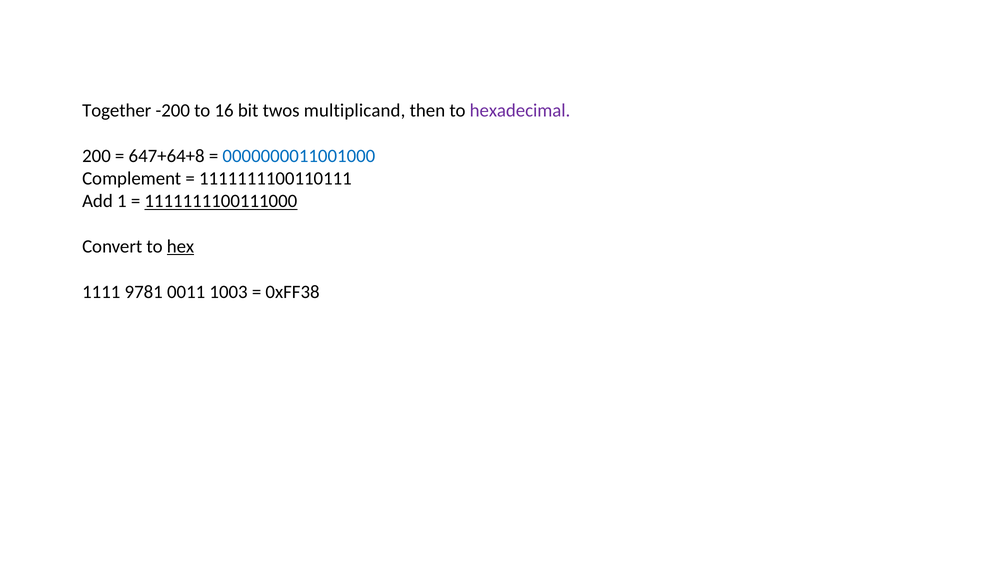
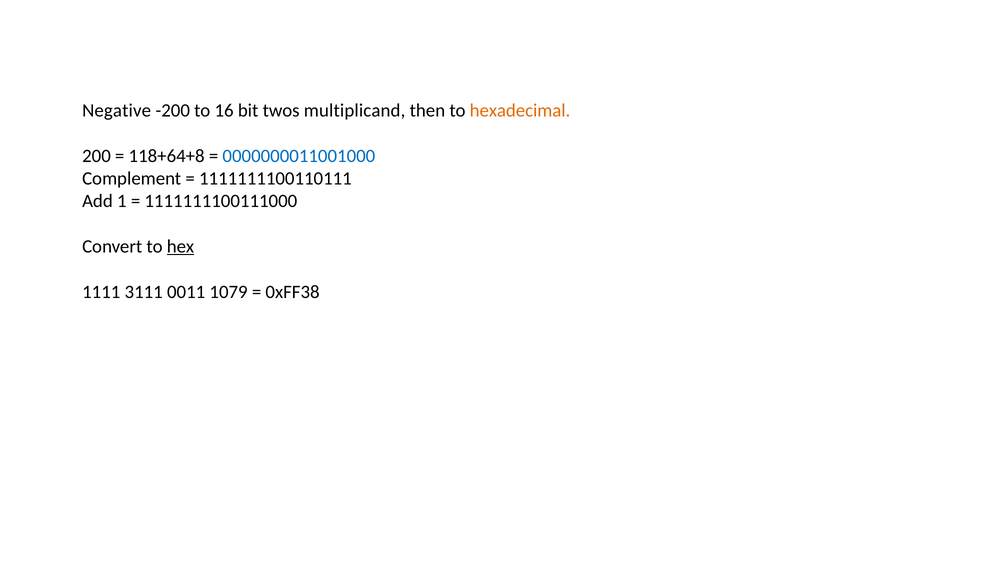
Together: Together -> Negative (117, 111)
hexadecimal colour: purple -> orange (520, 111)
647+64+8: 647+64+8 -> 118+64+8 (167, 156)
1111111100111000 underline: present -> none (221, 201)
9781: 9781 -> 3111 (144, 292)
1003: 1003 -> 1079 (229, 292)
